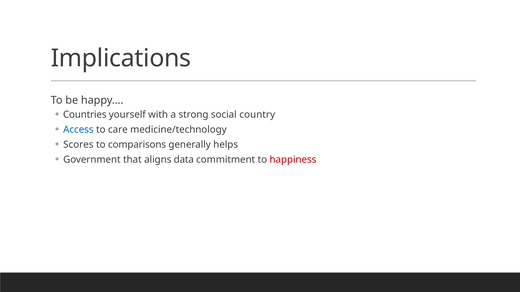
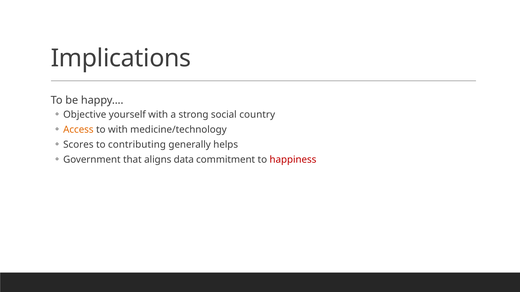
Countries: Countries -> Objective (85, 115)
Access colour: blue -> orange (78, 130)
to care: care -> with (118, 130)
comparisons: comparisons -> contributing (137, 145)
